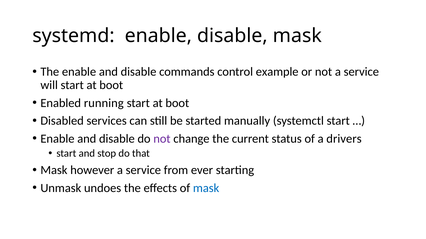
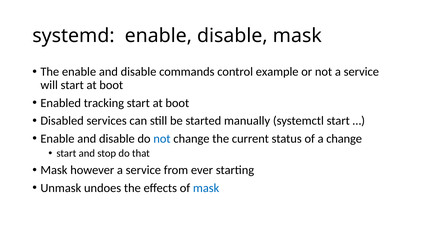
running: running -> tracking (104, 103)
not colour: purple -> blue (162, 139)
a drivers: drivers -> change (344, 139)
